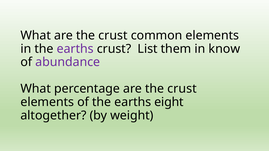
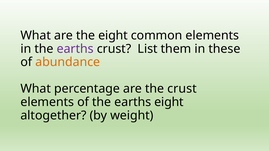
What are the crust: crust -> eight (113, 36)
know: know -> these (224, 49)
abundance colour: purple -> orange (68, 62)
